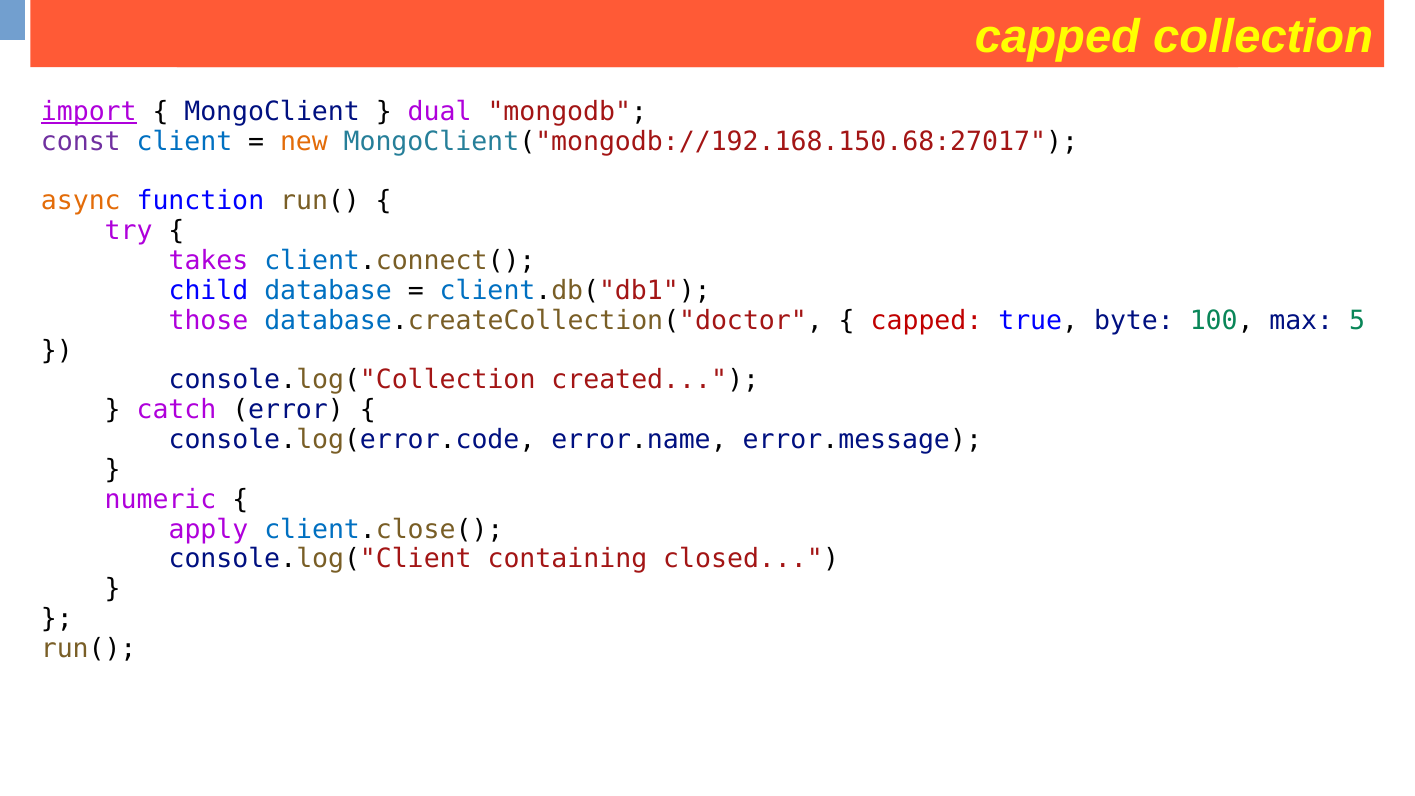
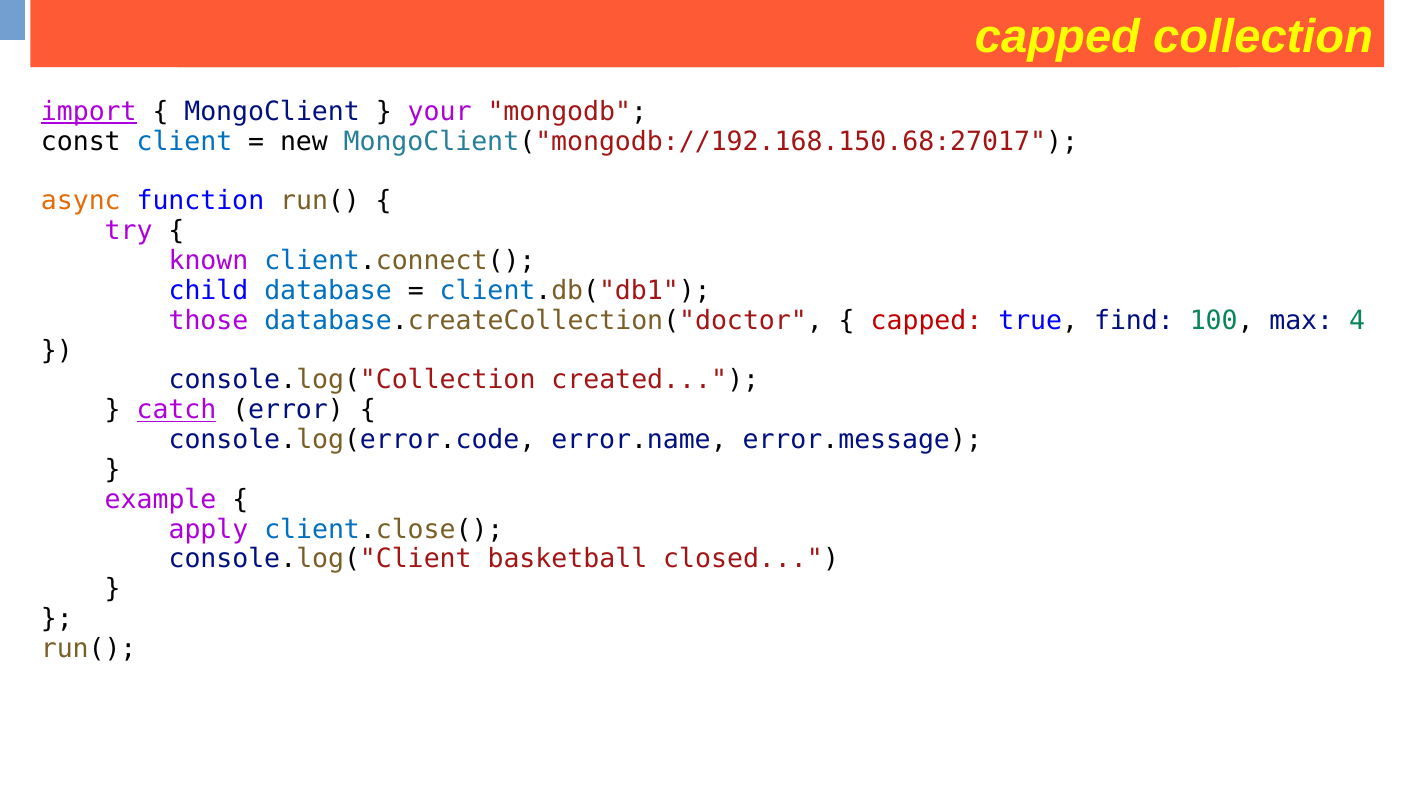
dual: dual -> your (440, 112)
const colour: purple -> black (81, 141)
new colour: orange -> black (304, 141)
takes: takes -> known (208, 261)
byte: byte -> find (1134, 320)
5: 5 -> 4 (1357, 320)
catch underline: none -> present (176, 410)
numeric: numeric -> example (161, 499)
containing: containing -> basketball (567, 559)
